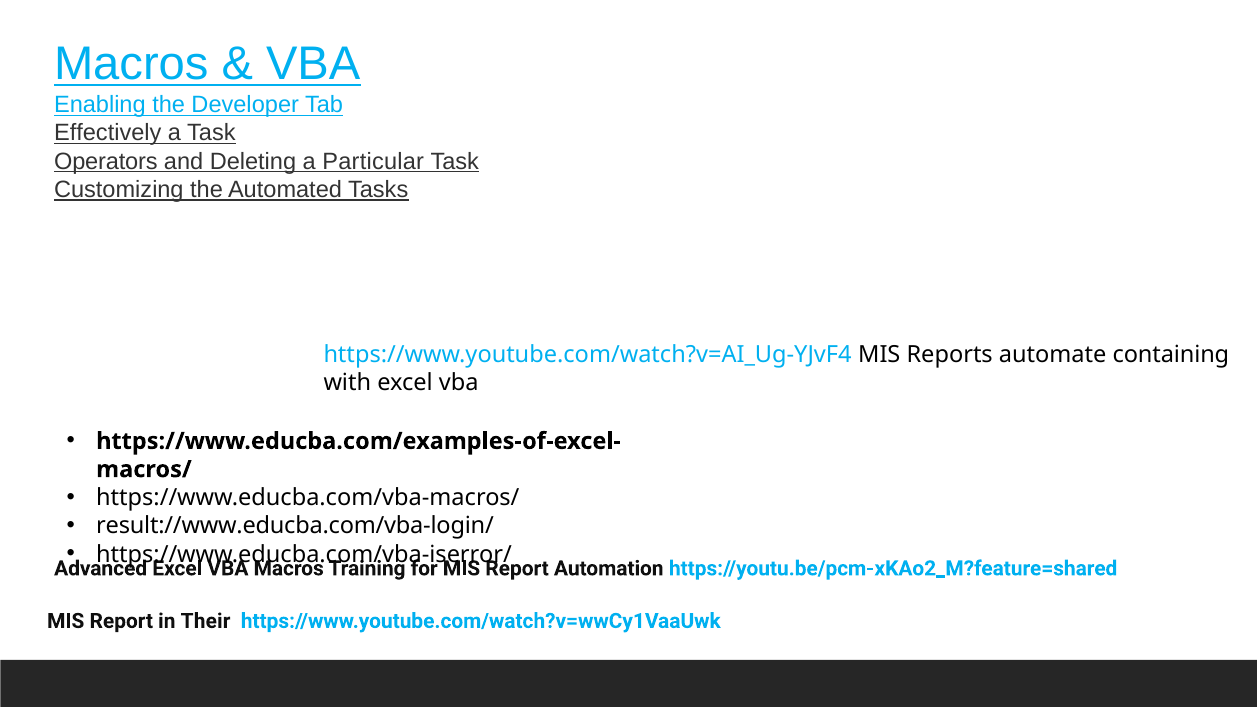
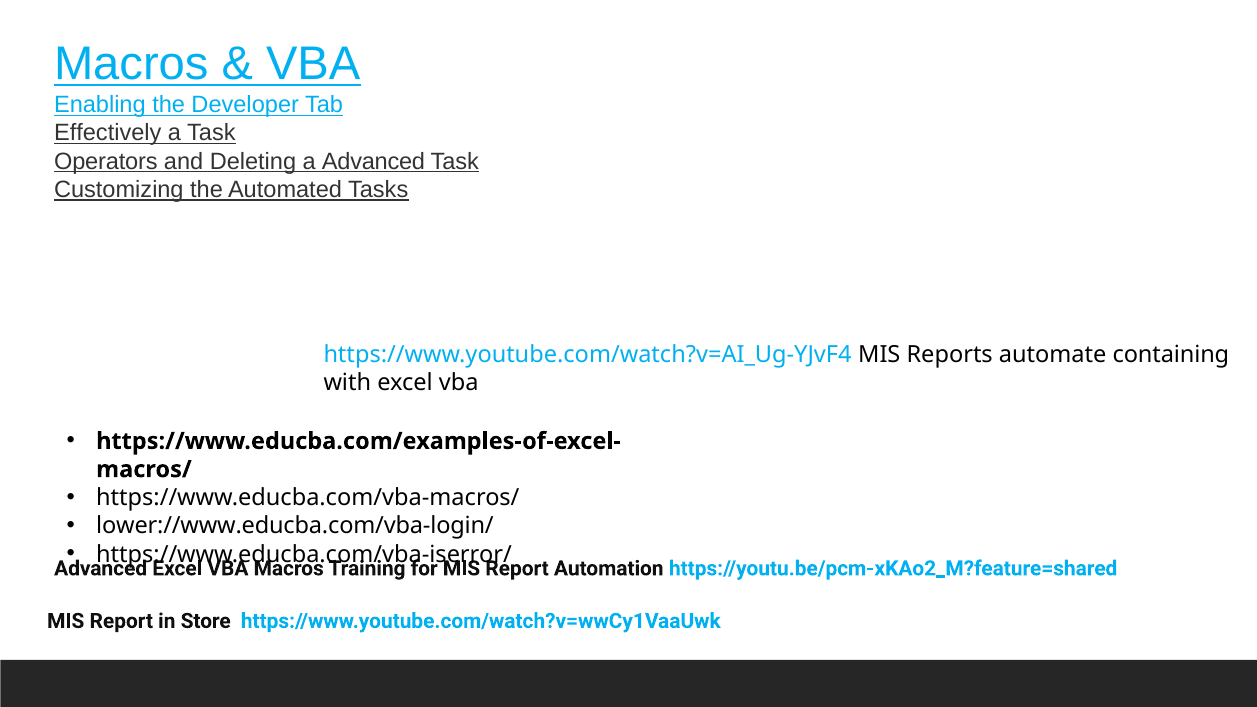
a Particular: Particular -> Advanced (373, 161)
result://www.educba.com/vba-login/: result://www.educba.com/vba-login/ -> lower://www.educba.com/vba-login/ (295, 526)
Their: Their -> Store (206, 621)
